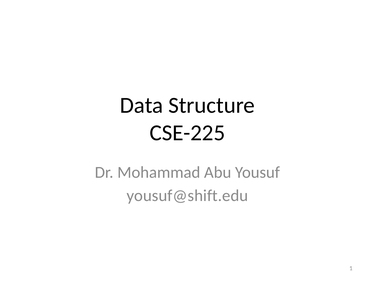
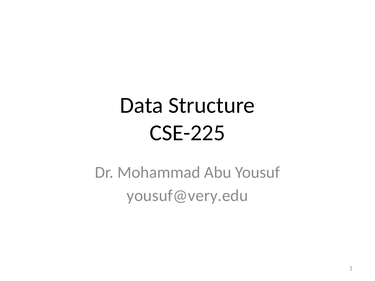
yousuf@shift.edu: yousuf@shift.edu -> yousuf@very.edu (187, 196)
